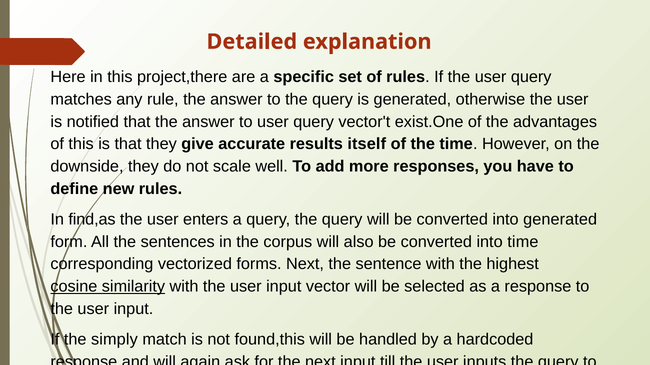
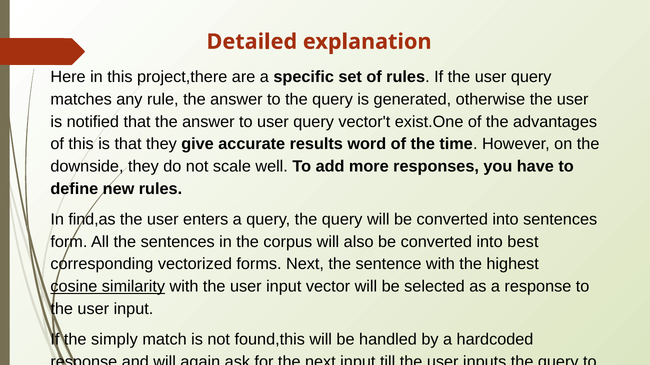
itself: itself -> word (367, 144)
into generated: generated -> sentences (560, 220)
into time: time -> best (523, 242)
